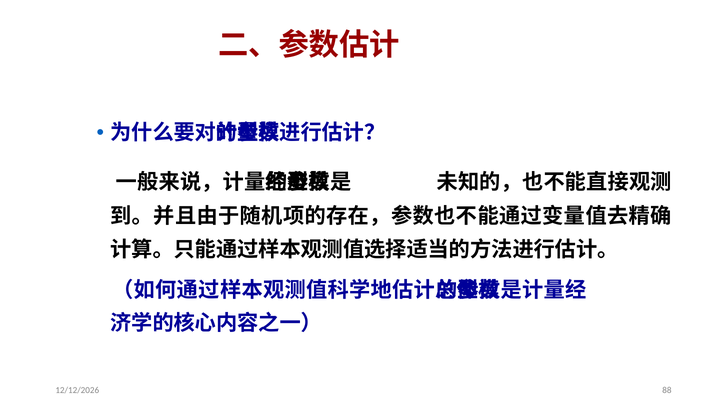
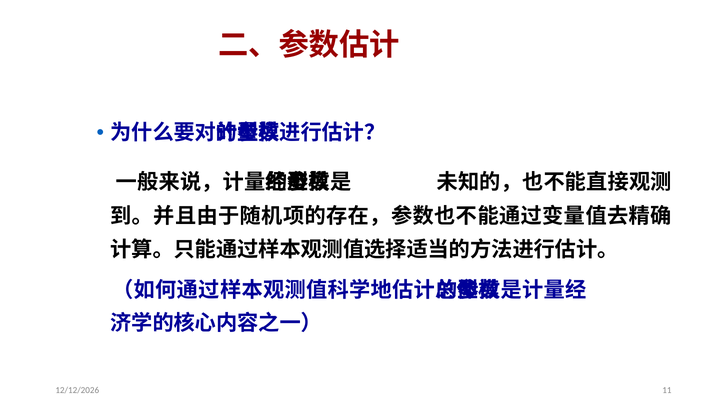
88: 88 -> 11 (667, 390)
